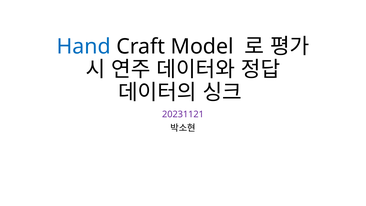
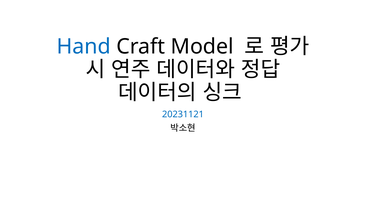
20231121 colour: purple -> blue (183, 114)
